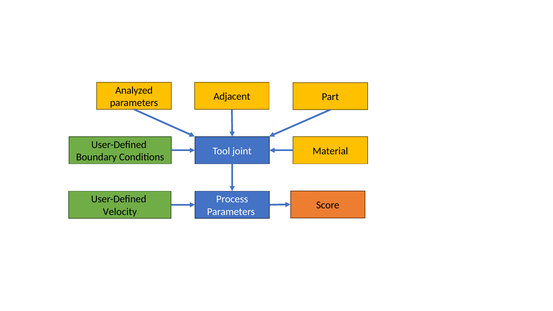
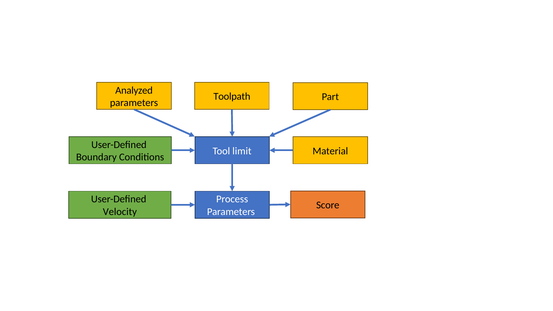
Adjacent: Adjacent -> Toolpath (232, 97)
joint: joint -> limit (242, 151)
